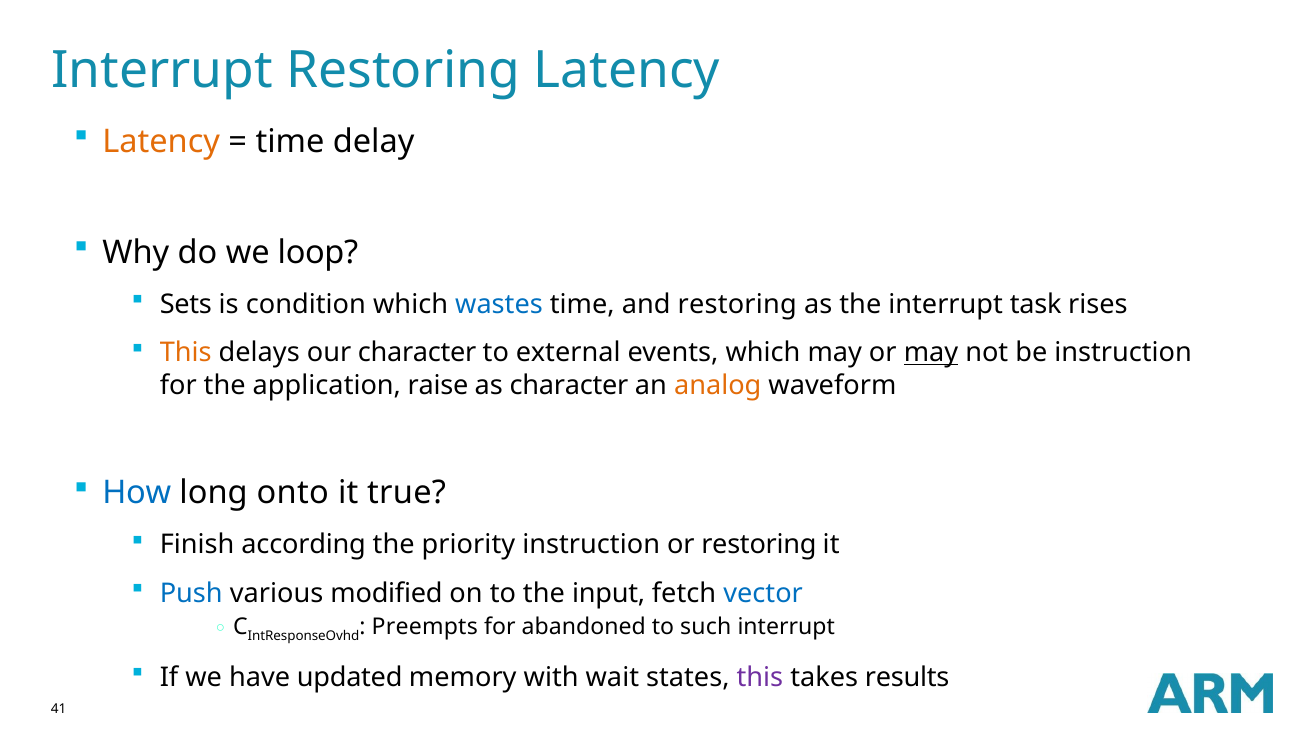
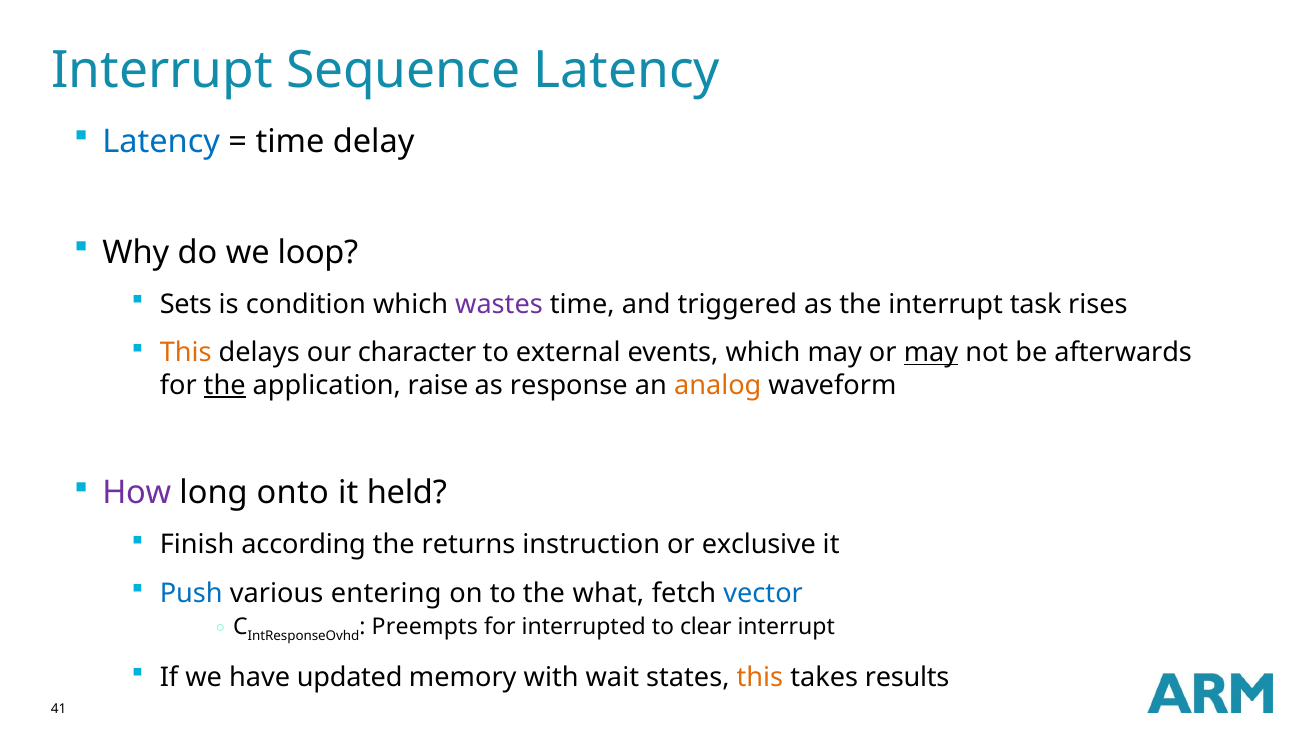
Interrupt Restoring: Restoring -> Sequence (403, 70)
Latency colour: orange -> blue (161, 142)
wastes colour: blue -> purple (499, 304)
and restoring: restoring -> triggered (737, 304)
be instruction: instruction -> afterwards (1123, 353)
the underline: none -> present (225, 386)
as character: character -> response (569, 386)
How colour: blue -> purple (137, 493)
true: true -> held (407, 493)
priority: priority -> returns (468, 545)
or restoring: restoring -> exclusive (759, 545)
modified: modified -> entering (386, 594)
input: input -> what (608, 594)
abandoned: abandoned -> interrupted (584, 627)
such: such -> clear (706, 627)
this colour: purple -> orange (760, 677)
